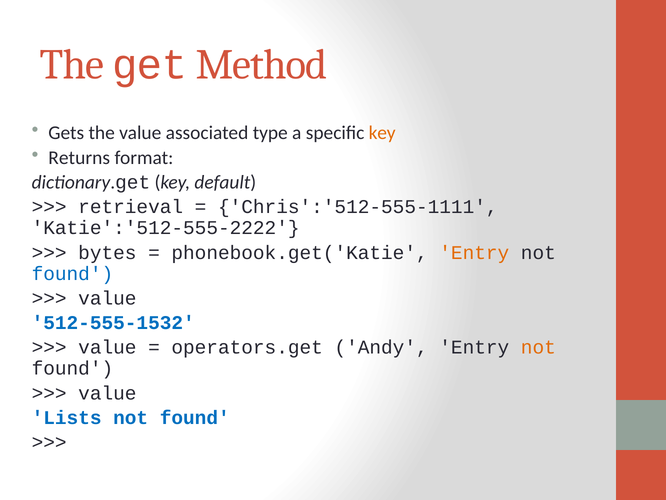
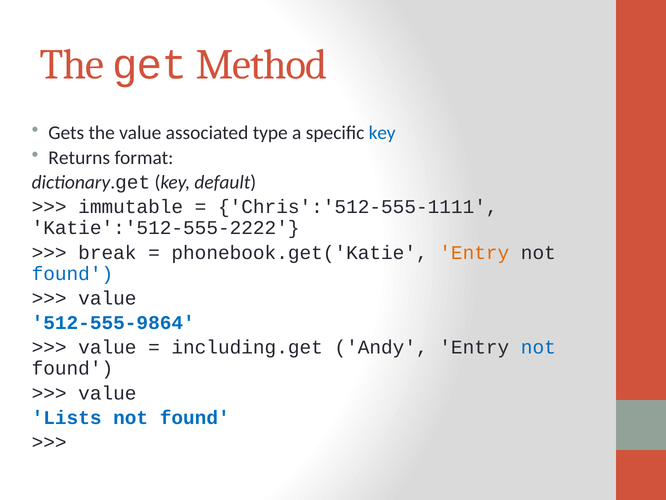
key colour: orange -> blue (382, 133)
retrieval: retrieval -> immutable (131, 207)
bytes: bytes -> break (107, 252)
512-555-1532: 512-555-1532 -> 512-555-9864 (113, 323)
operators.get: operators.get -> including.get (247, 347)
not colour: orange -> blue (538, 347)
